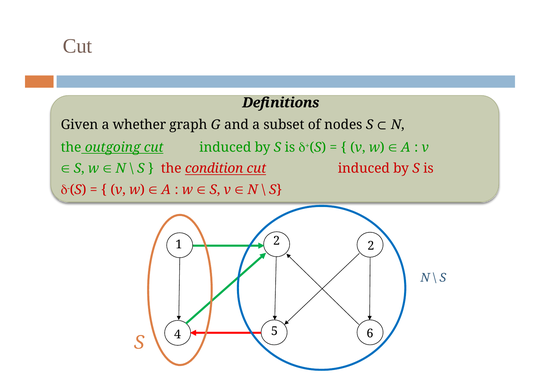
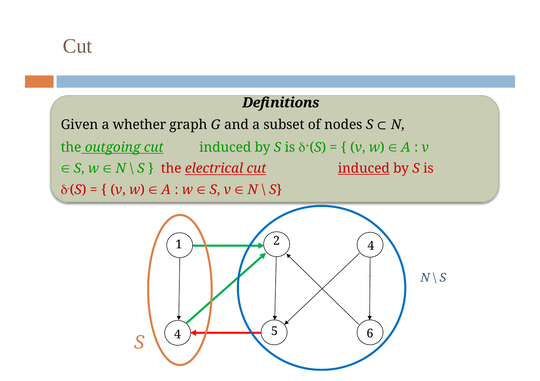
condition: condition -> electrical (214, 169)
induced underline: none -> present (364, 169)
1 2: 2 -> 4 (371, 246)
